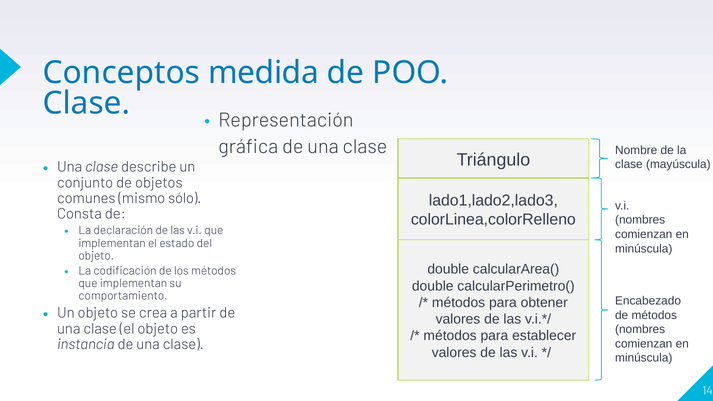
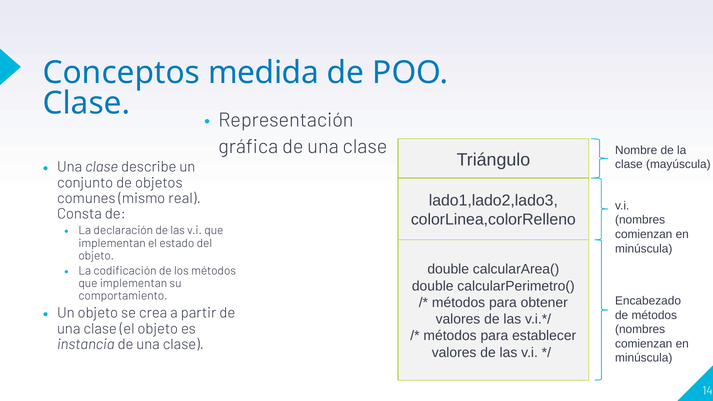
sólo: sólo -> real (185, 198)
